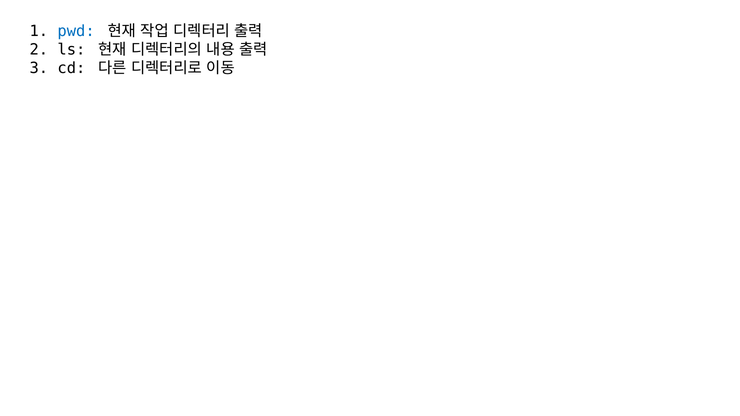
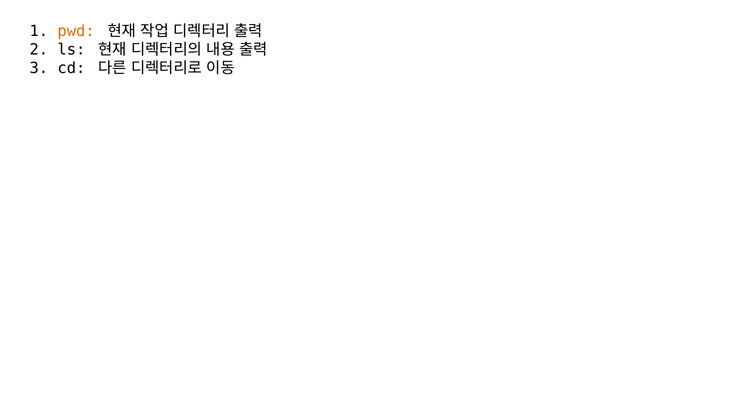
pwd colour: blue -> orange (76, 31)
